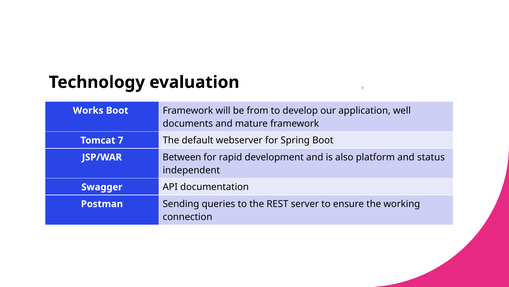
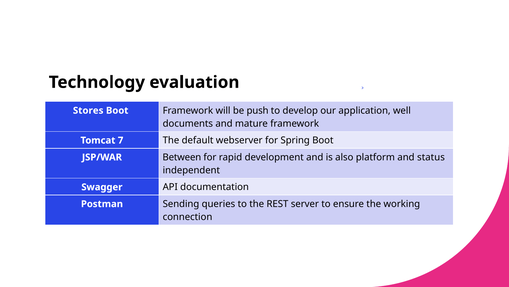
Works: Works -> Stores (88, 110)
from: from -> push (258, 110)
